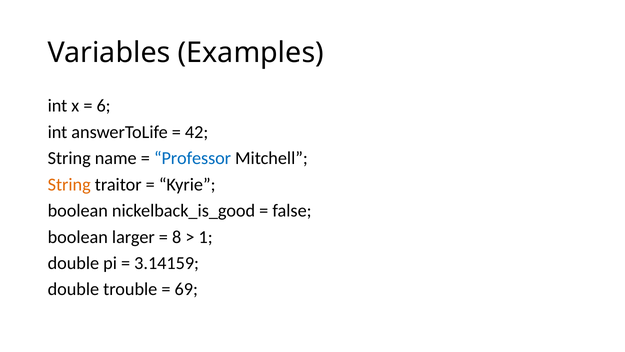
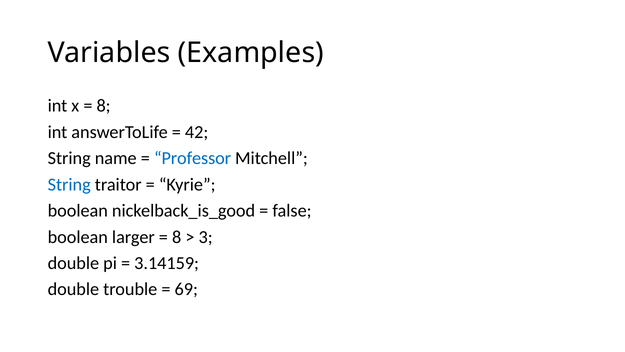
6: 6 -> 8 (104, 106)
String colour: orange -> blue (69, 184)
1: 1 -> 3 (206, 237)
